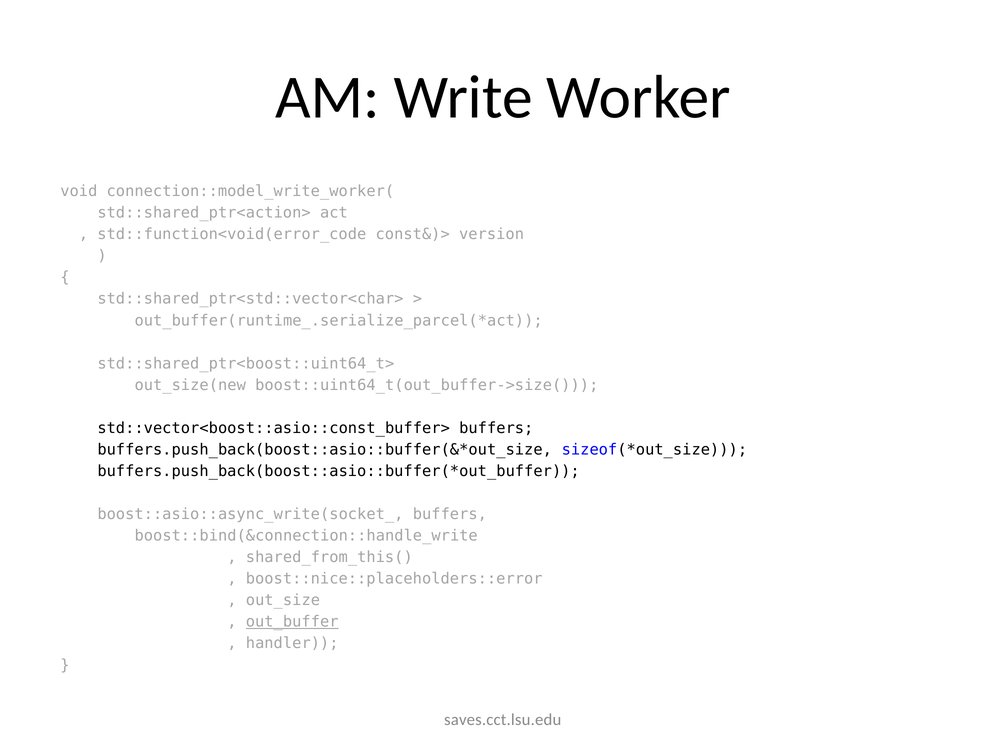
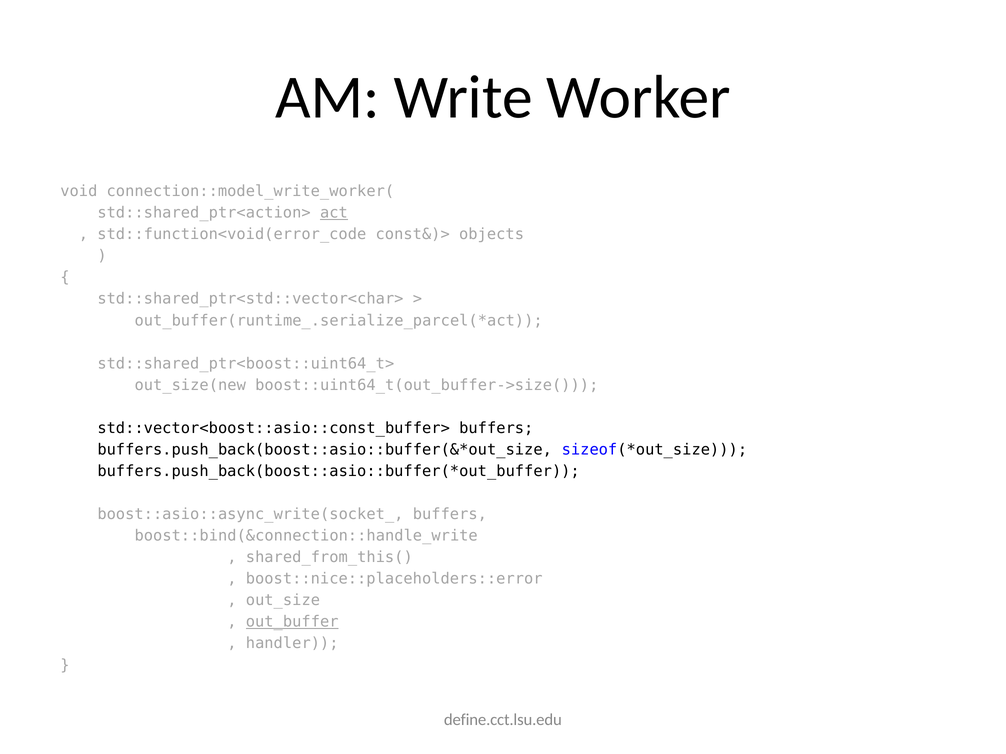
act underline: none -> present (334, 213)
version: version -> objects (492, 234)
saves.cct.lsu.edu: saves.cct.lsu.edu -> define.cct.lsu.edu (503, 720)
